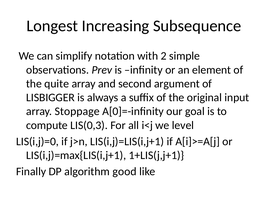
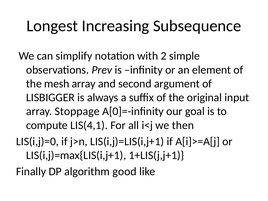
quite: quite -> mesh (57, 84)
LIS(0,3: LIS(0,3 -> LIS(4,1 (89, 125)
level: level -> then (183, 125)
